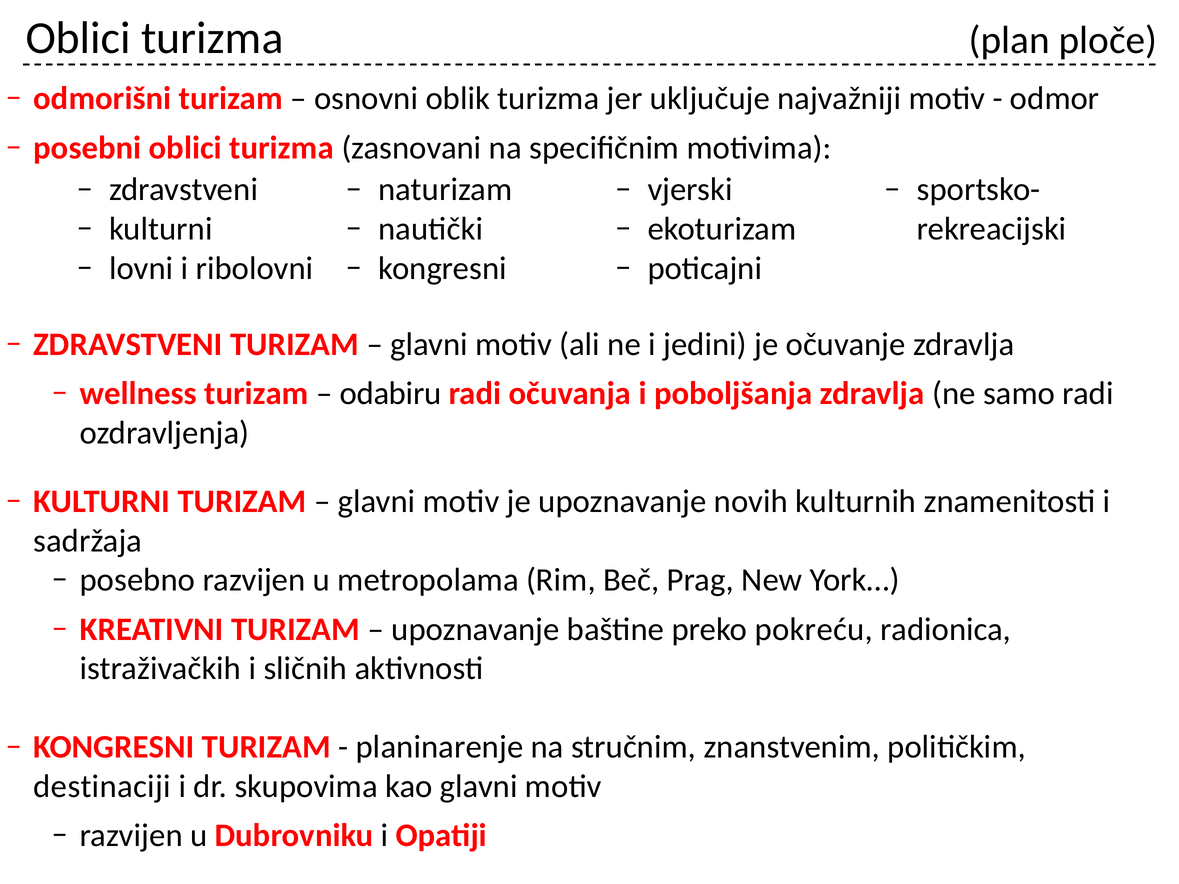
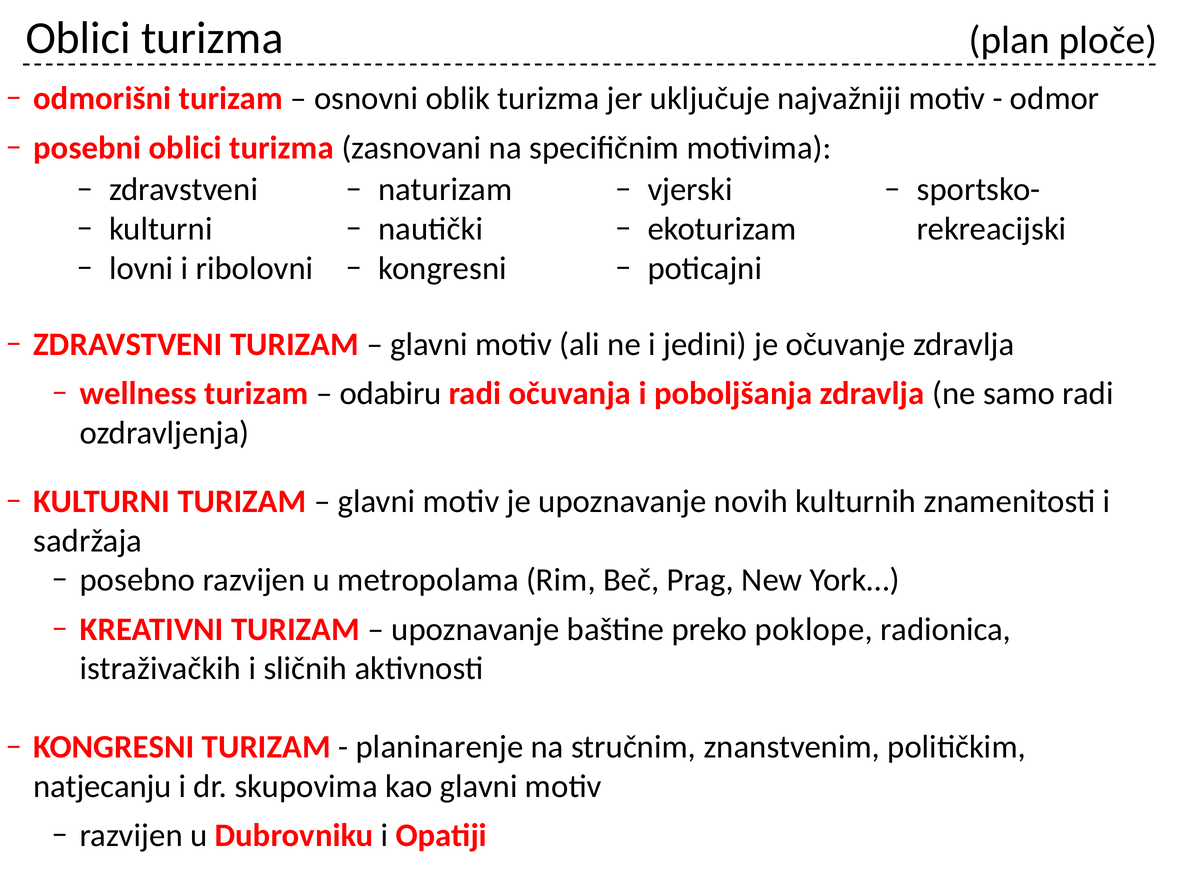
pokreću: pokreću -> poklope (814, 629)
destinaciji: destinaciji -> natjecanju (102, 787)
